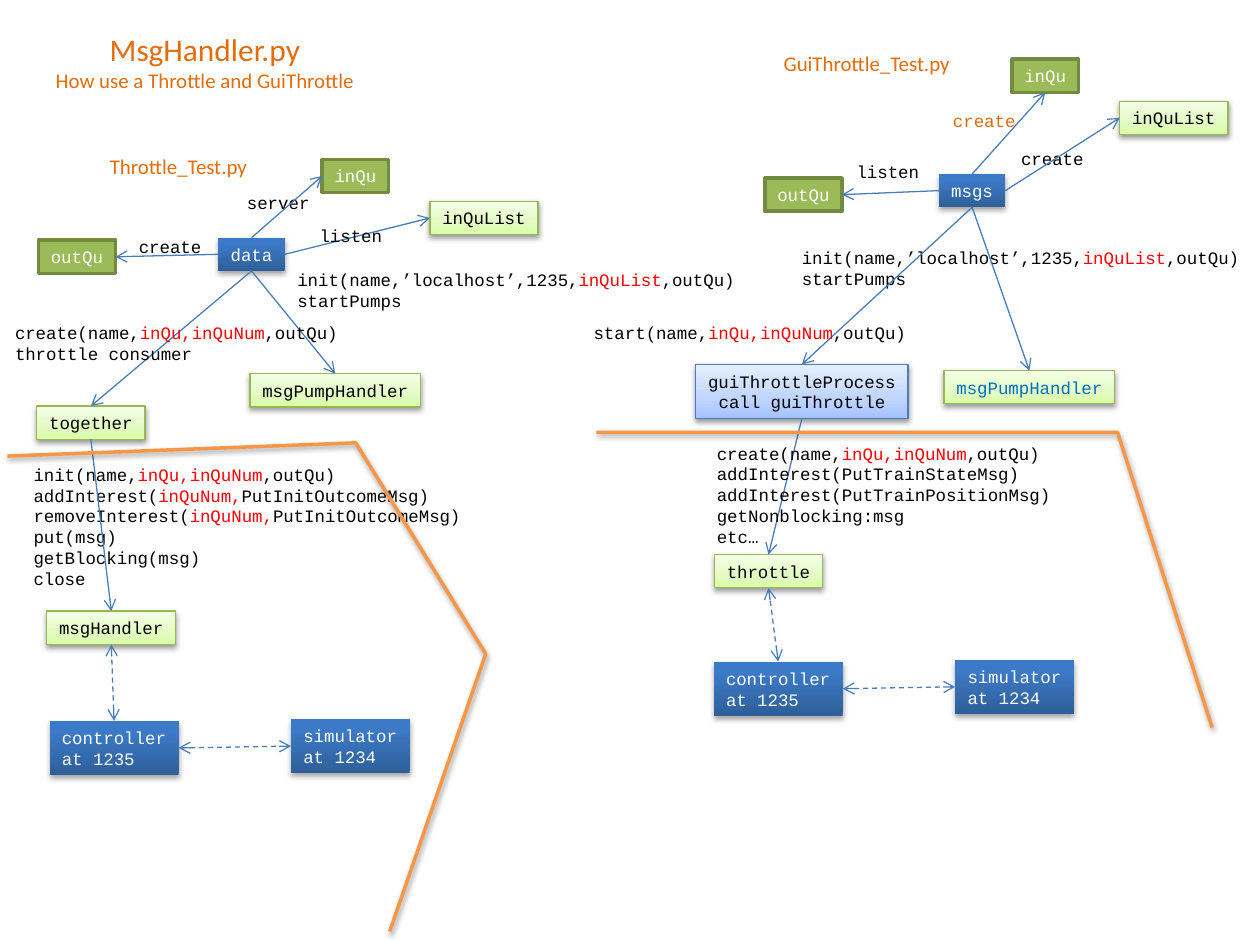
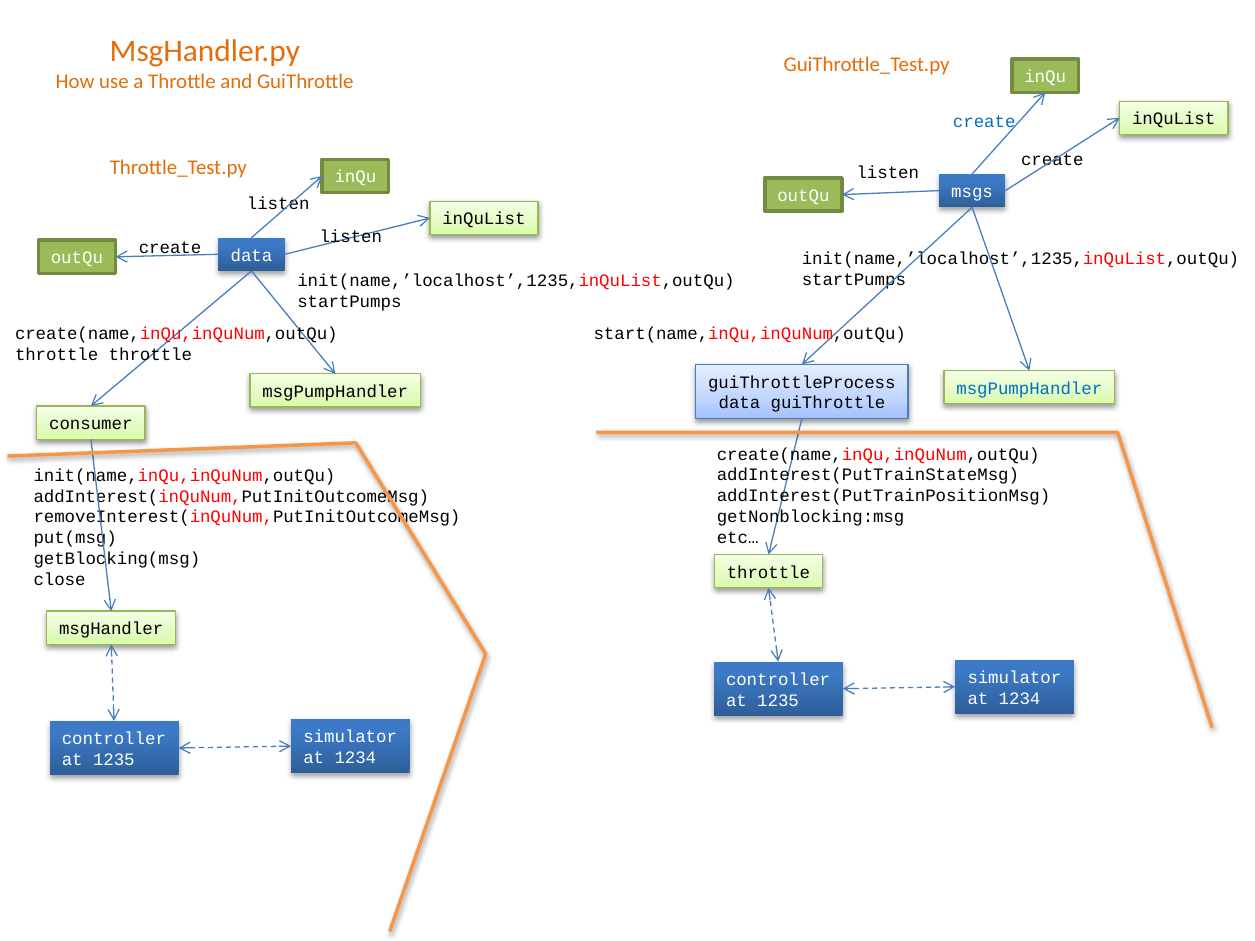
create colour: orange -> blue (984, 121)
server: server -> listen (278, 204)
throttle consumer: consumer -> throttle (150, 354)
call: call -> data (740, 403)
together: together -> consumer (91, 424)
